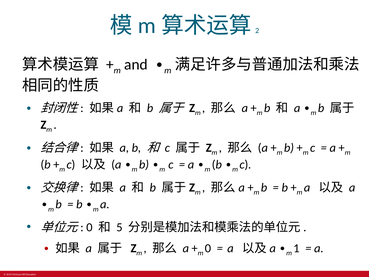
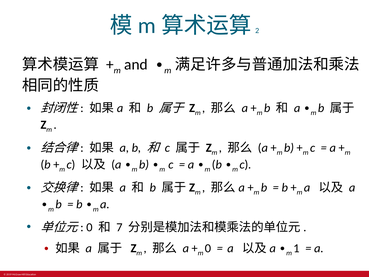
5: 5 -> 7 (119, 227)
